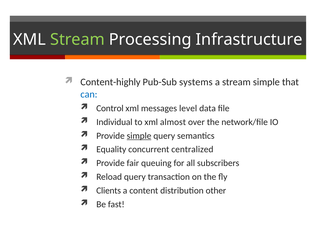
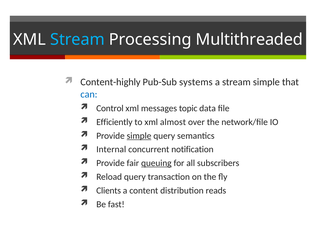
Stream colour: light green -> light blue (77, 40)
Infrastructure: Infrastructure -> Multithreaded (249, 40)
level: level -> topic (188, 108)
Individual: Individual -> Efficiently (114, 122)
Equality: Equality -> Internal (111, 149)
centralized: centralized -> notification (192, 149)
queuing underline: none -> present (156, 163)
other: other -> reads (216, 191)
